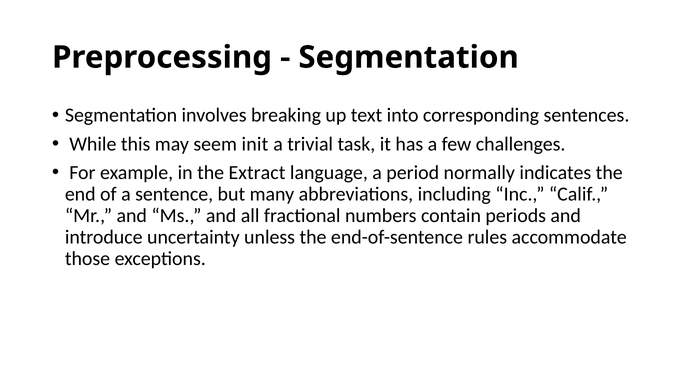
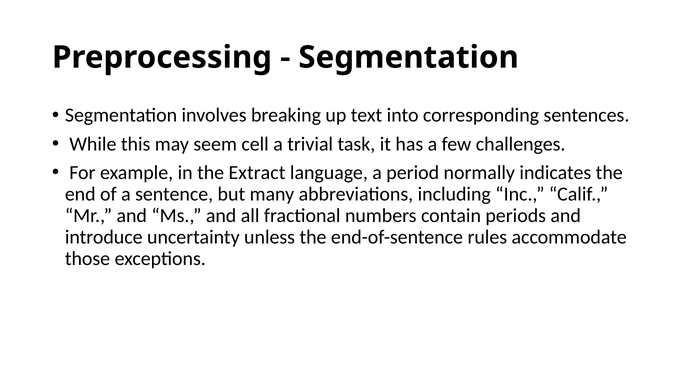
init: init -> cell (255, 144)
